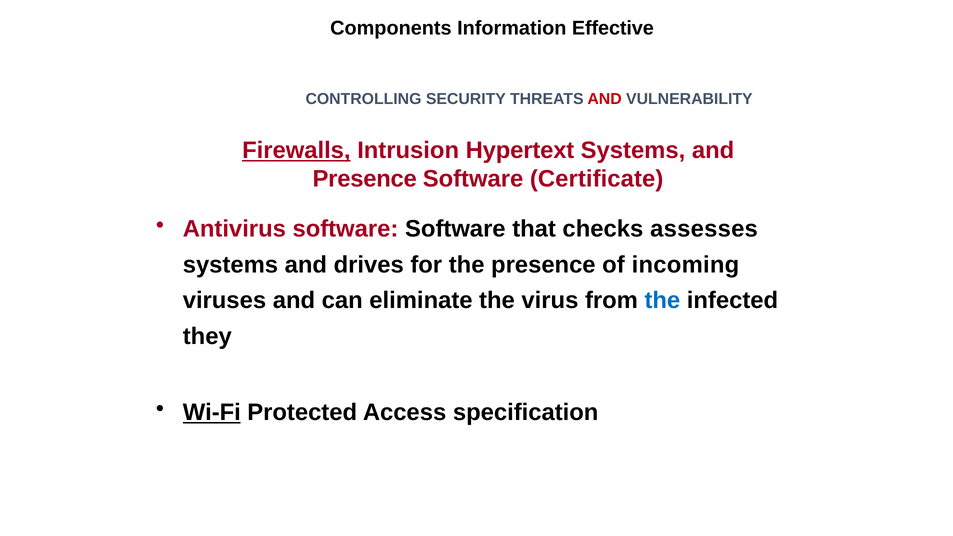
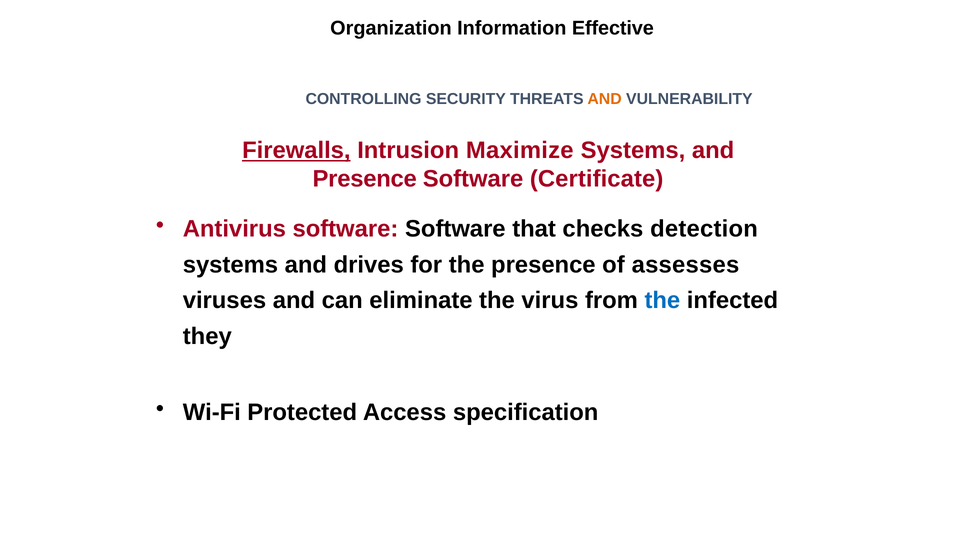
Components: Components -> Organization (391, 28)
AND colour: red -> orange (605, 99)
Hypertext: Hypertext -> Maximize (520, 151)
assesses: assesses -> detection (704, 229)
incoming: incoming -> assesses (685, 265)
Wi-Fi underline: present -> none (212, 413)
